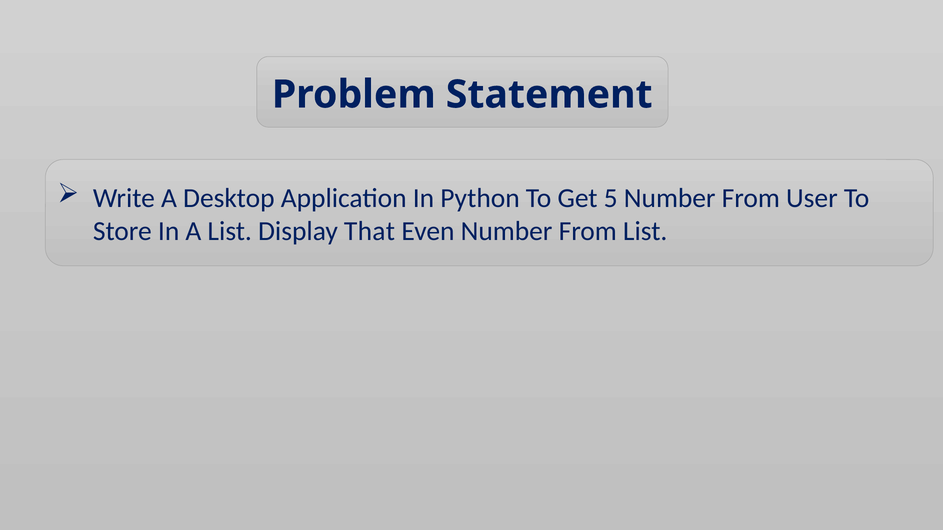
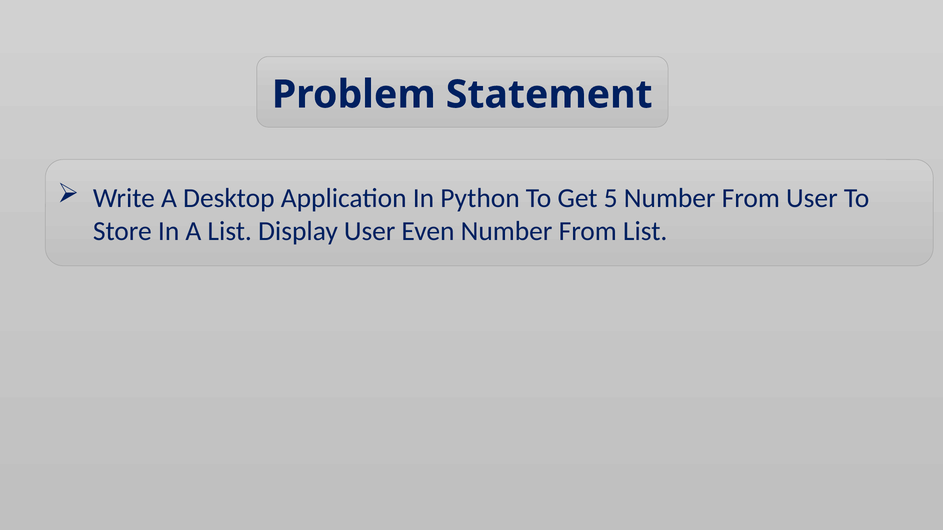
Display That: That -> User (370, 231)
